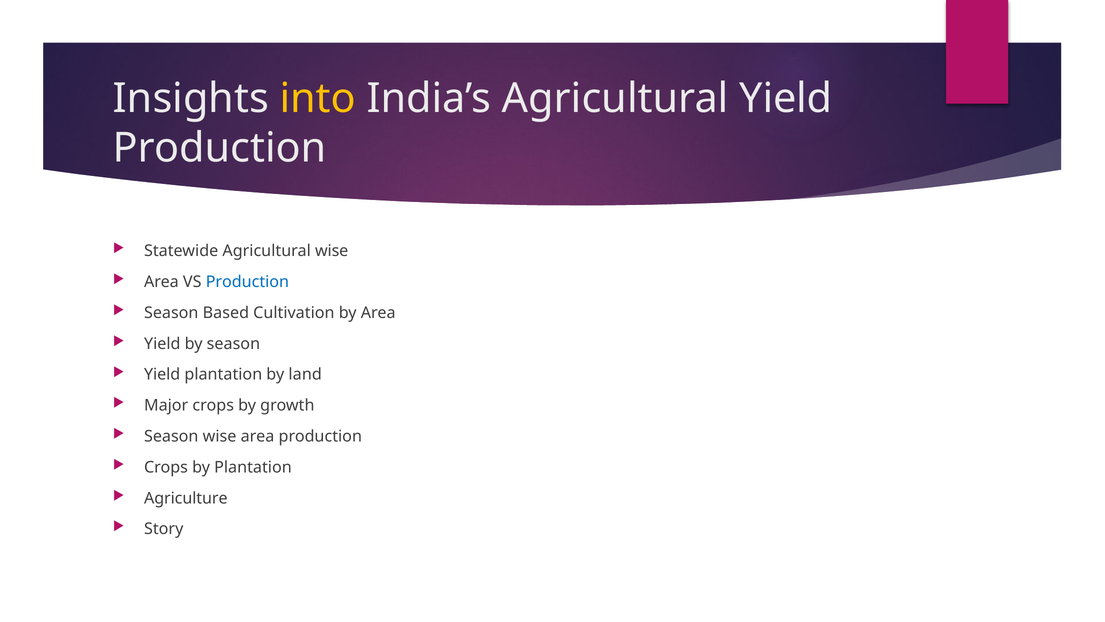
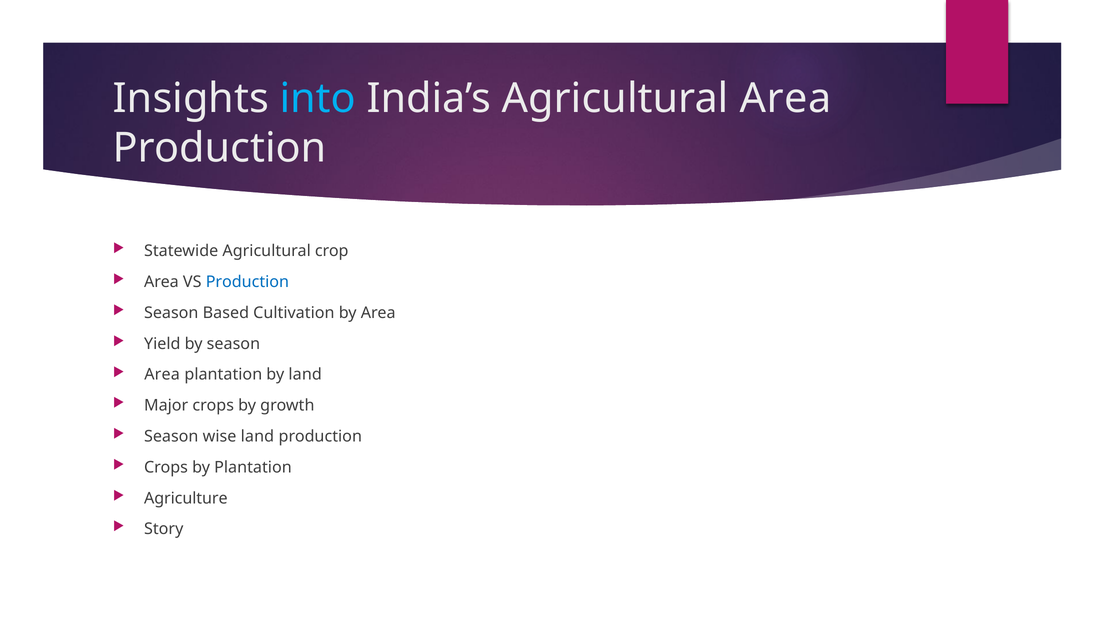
into colour: yellow -> light blue (318, 98)
Agricultural Yield: Yield -> Area (786, 98)
Agricultural wise: wise -> crop (332, 251)
Yield: Yield -> Area (162, 374)
wise area: area -> land (257, 436)
